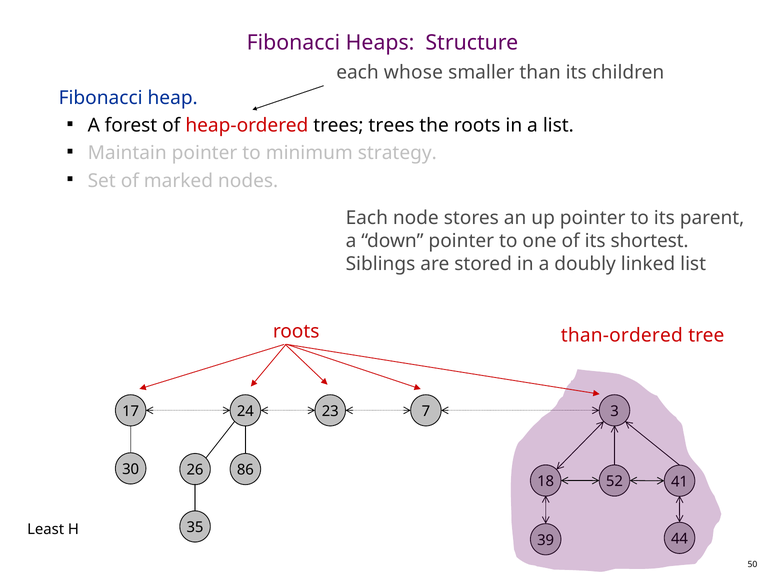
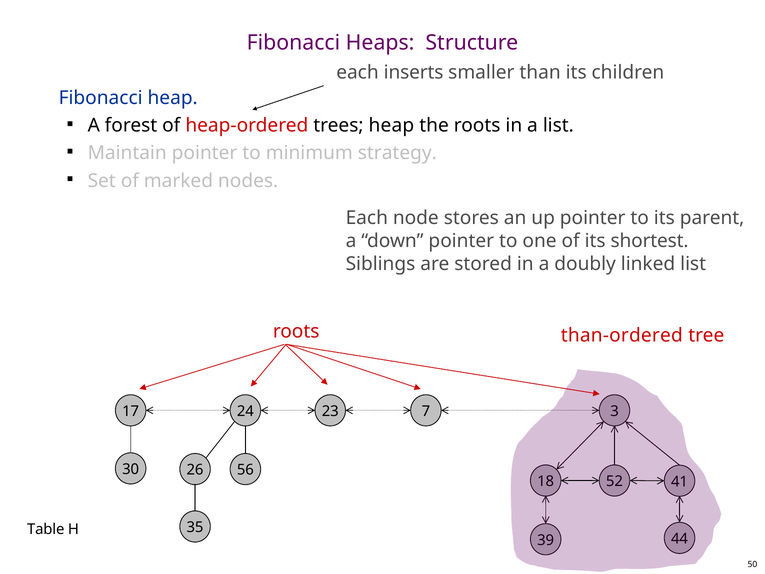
whose: whose -> inserts (414, 72)
trees trees: trees -> heap (391, 125)
86: 86 -> 56 (245, 470)
Least: Least -> Table (46, 529)
